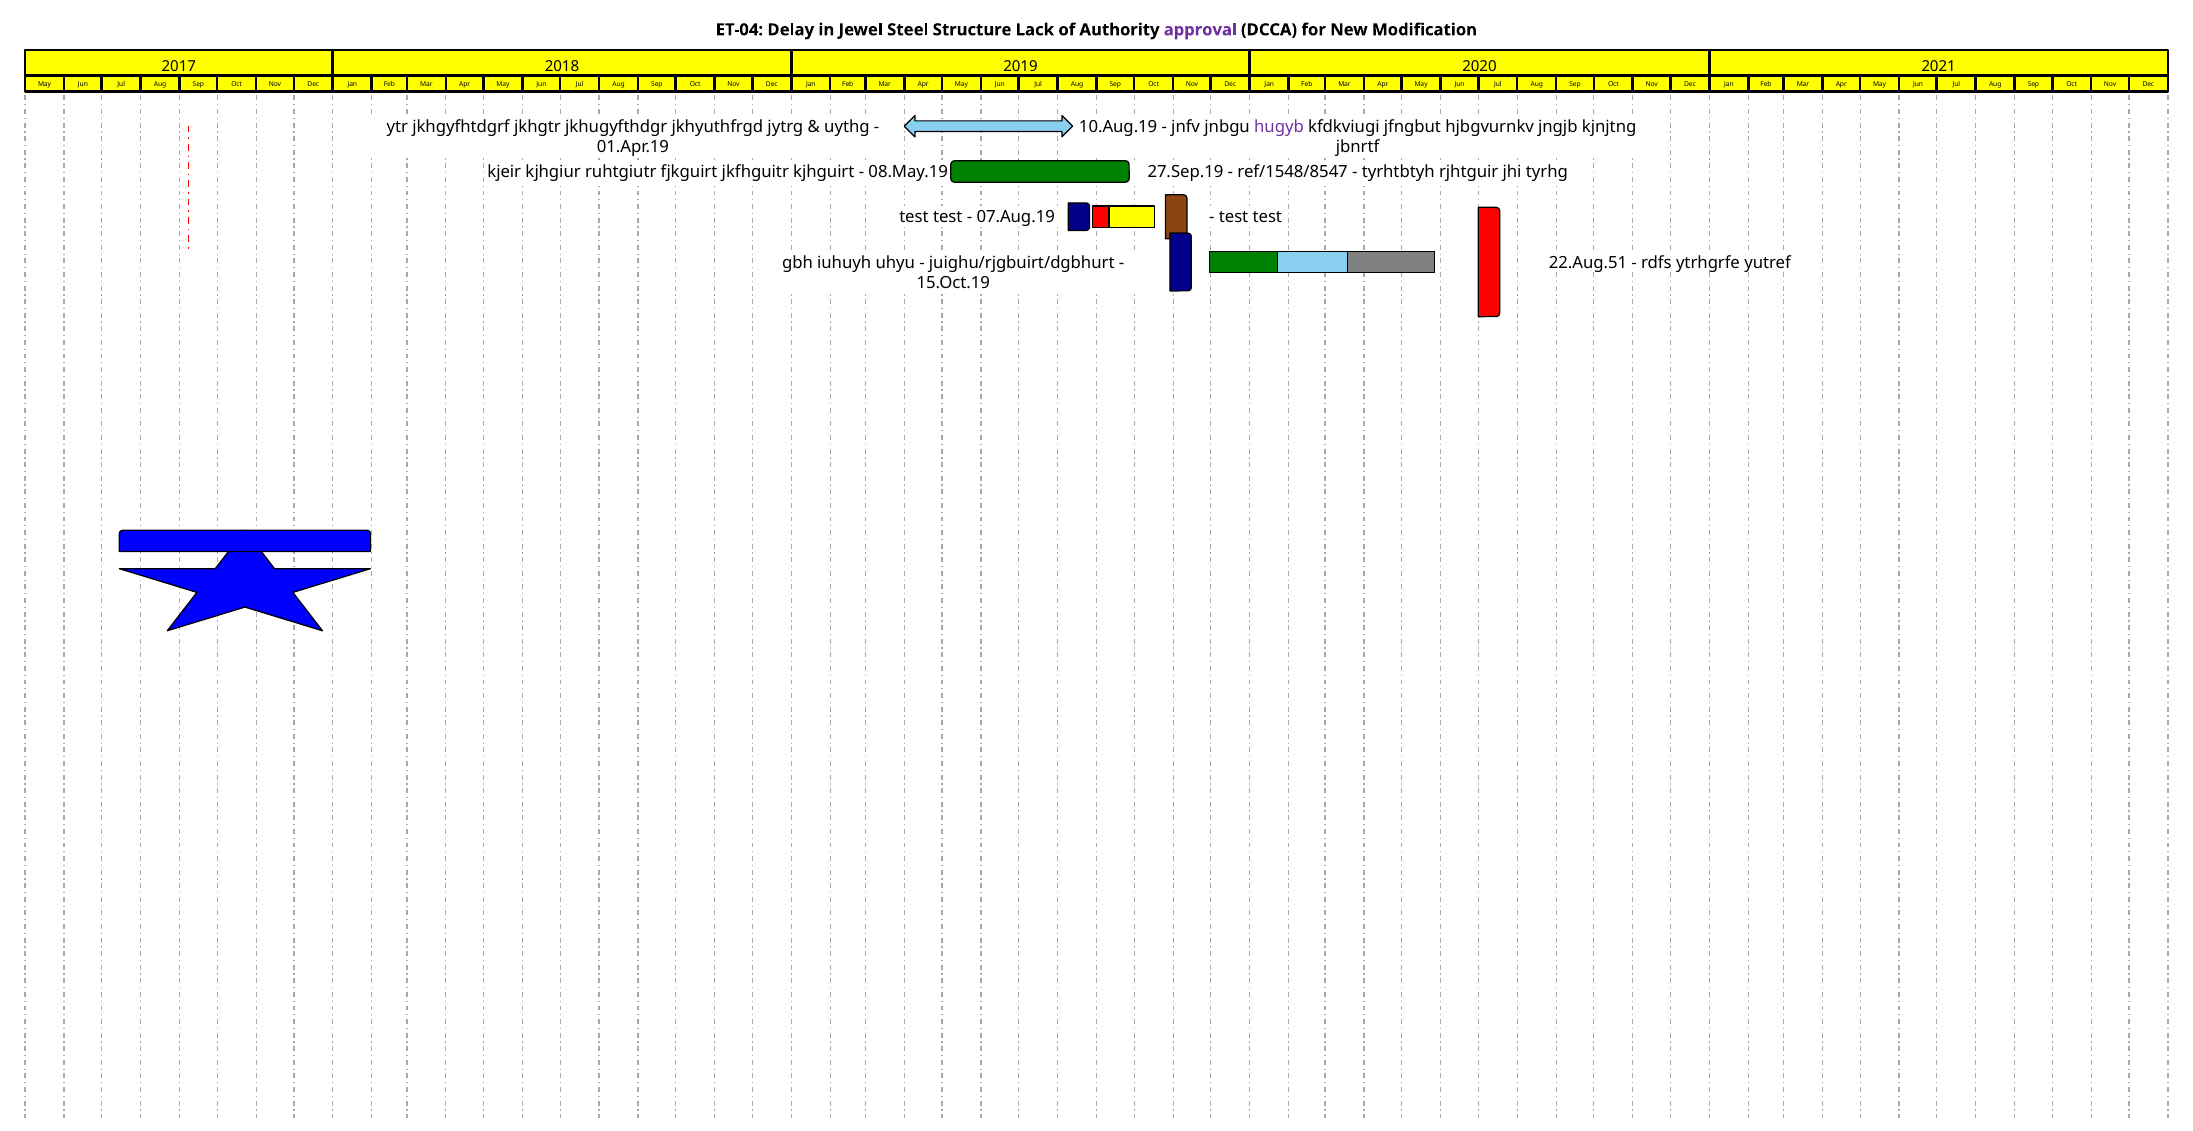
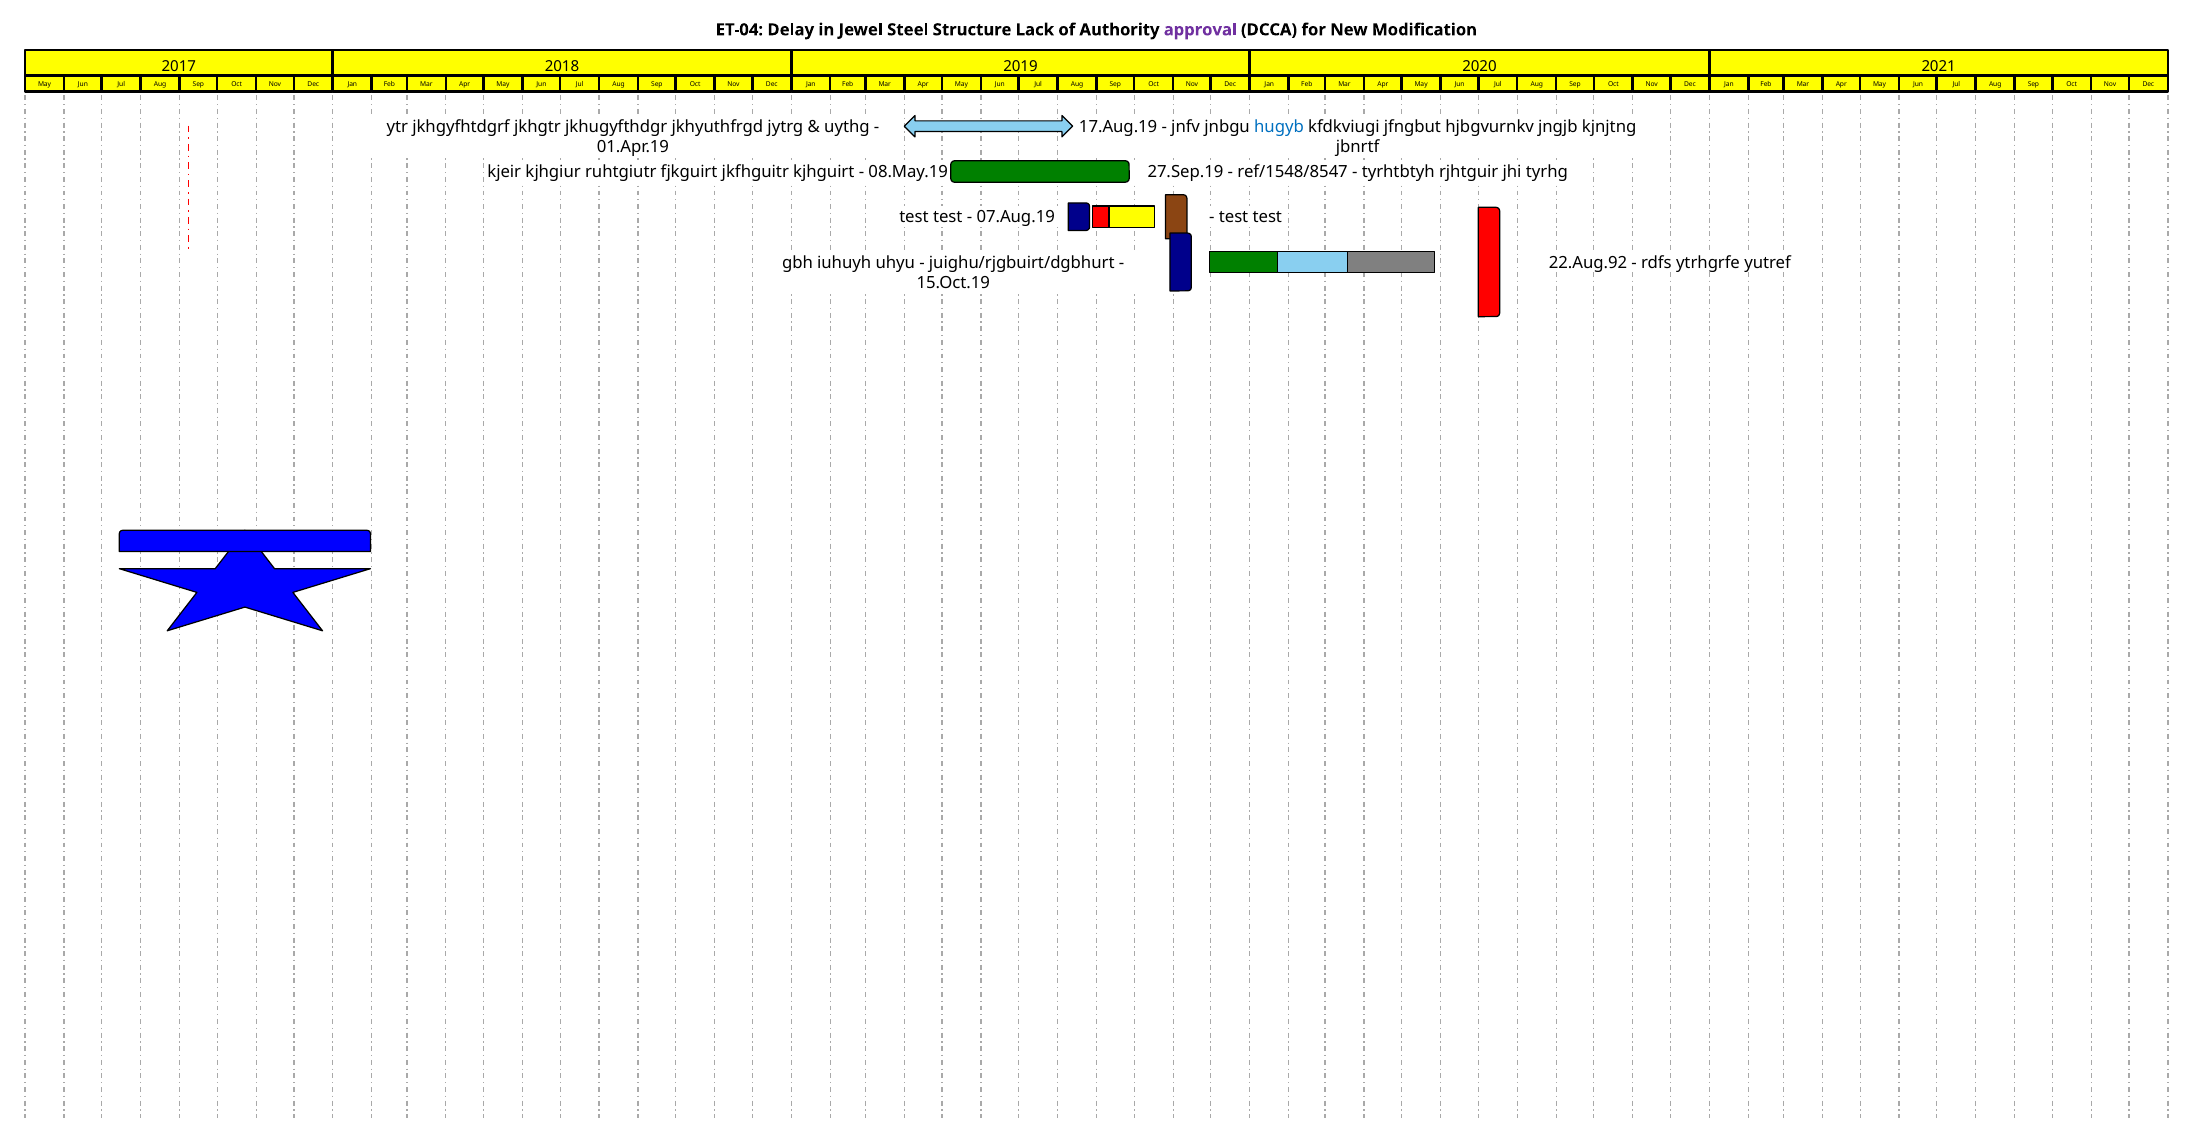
10.Aug.19: 10.Aug.19 -> 17.Aug.19 (1118, 127)
hugyb colour: purple -> blue (1279, 127)
22.Aug.51: 22.Aug.51 -> 22.Aug.92 (1588, 262)
